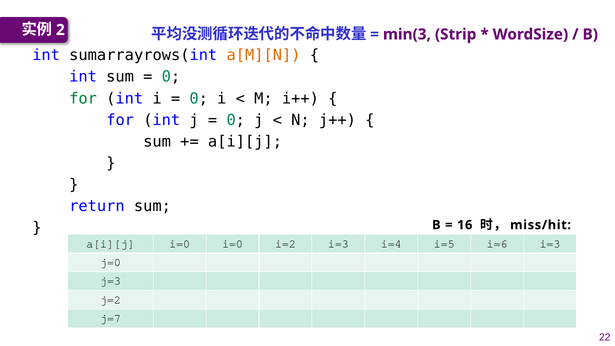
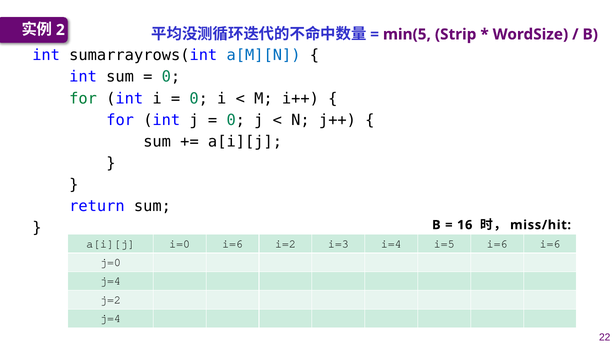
min(3: min(3 -> min(5 (407, 34)
a[M][N colour: orange -> blue (264, 55)
i=0 i=0: i=0 -> i=6 (233, 244)
i=6 i=3: i=3 -> i=6 (550, 244)
j=3: j=3 -> j=4 (110, 281)
j=7: j=7 -> j=4 (110, 319)
